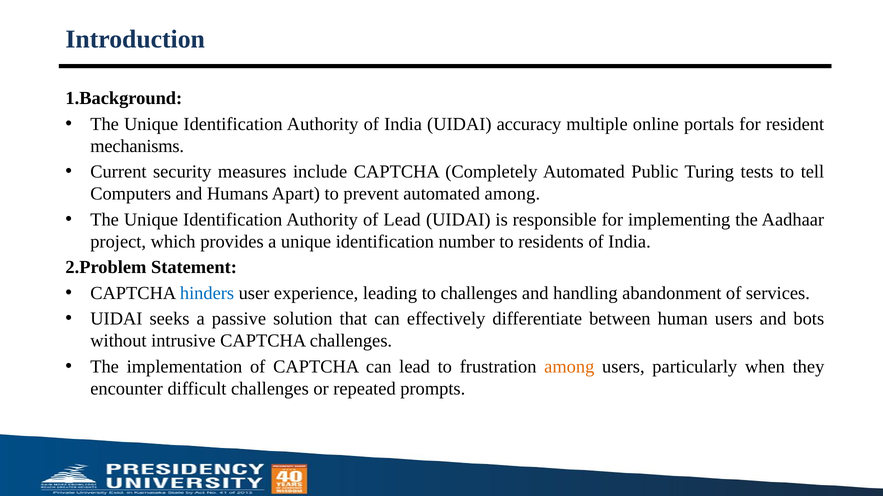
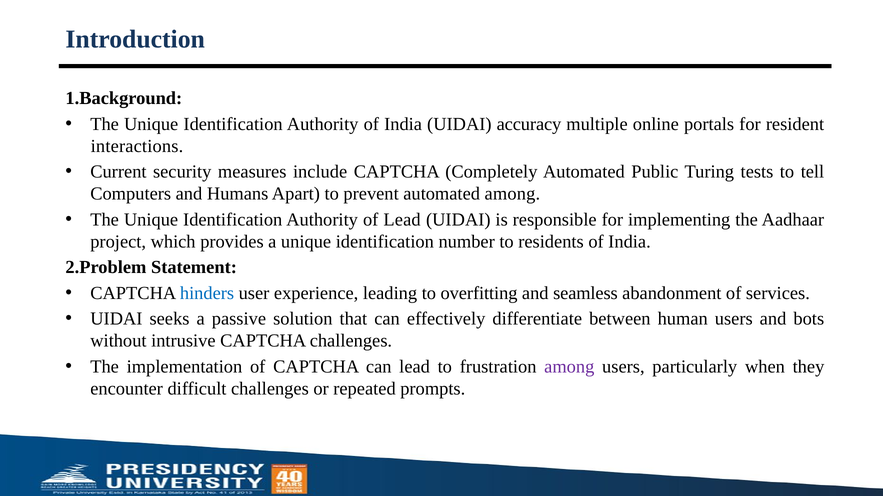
mechanisms: mechanisms -> interactions (137, 146)
to challenges: challenges -> overfitting (479, 293)
handling: handling -> seamless (585, 293)
among colour: orange -> purple (569, 367)
